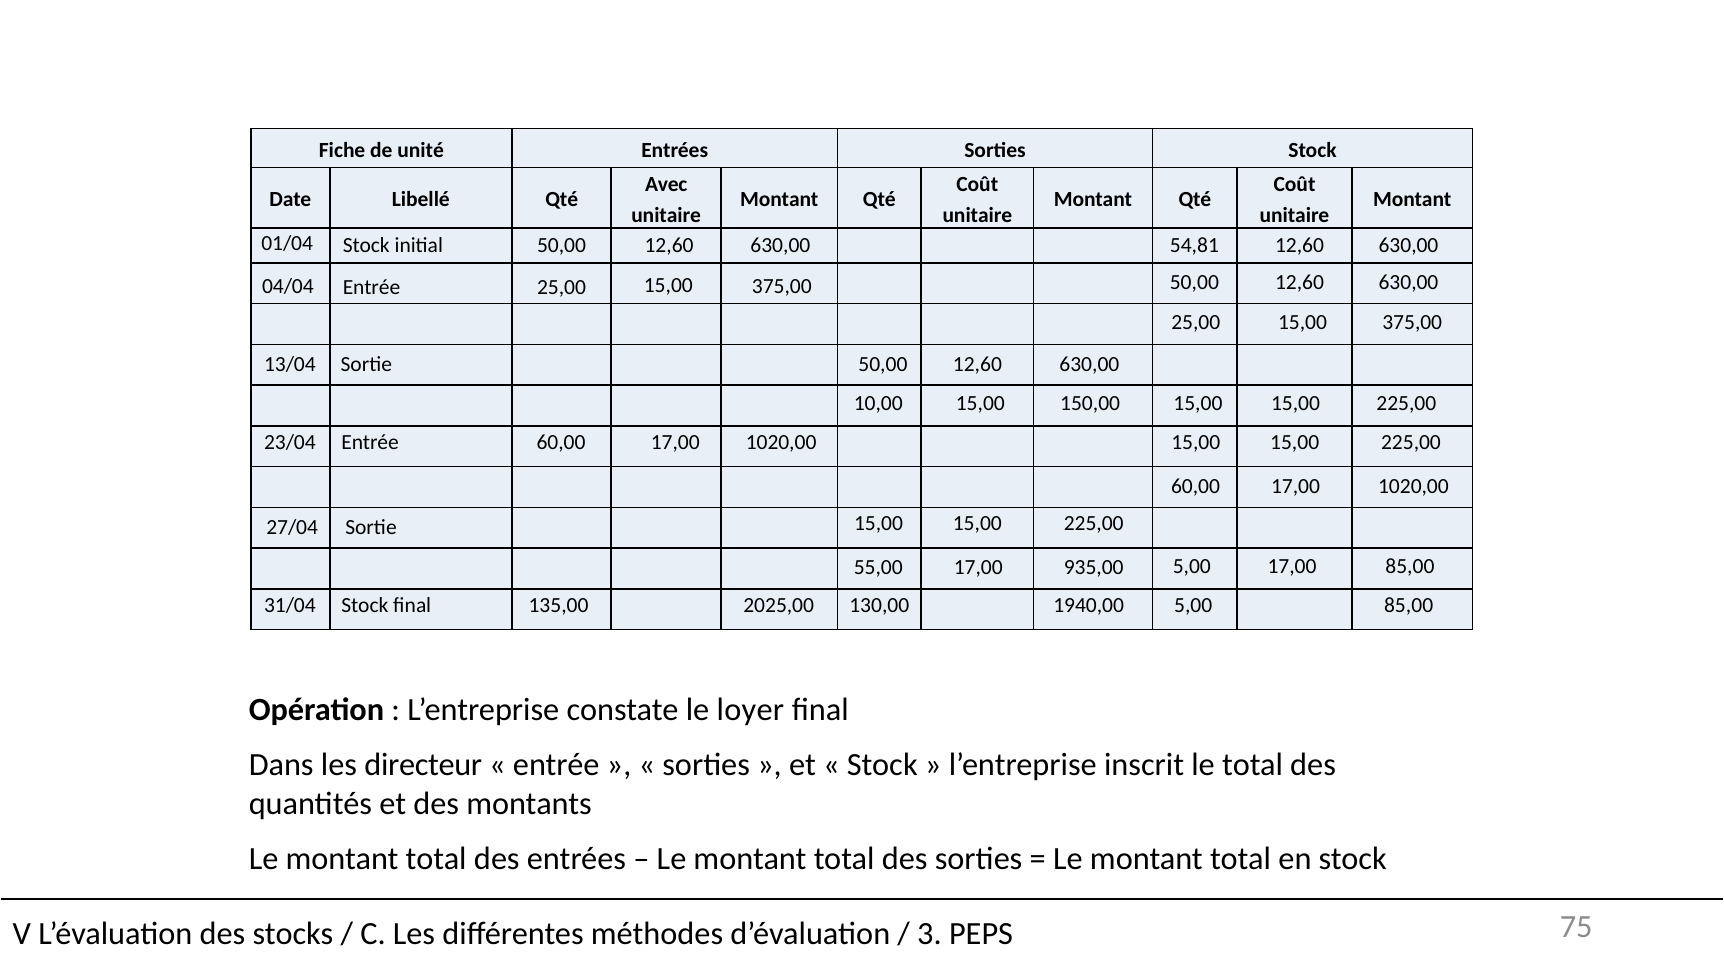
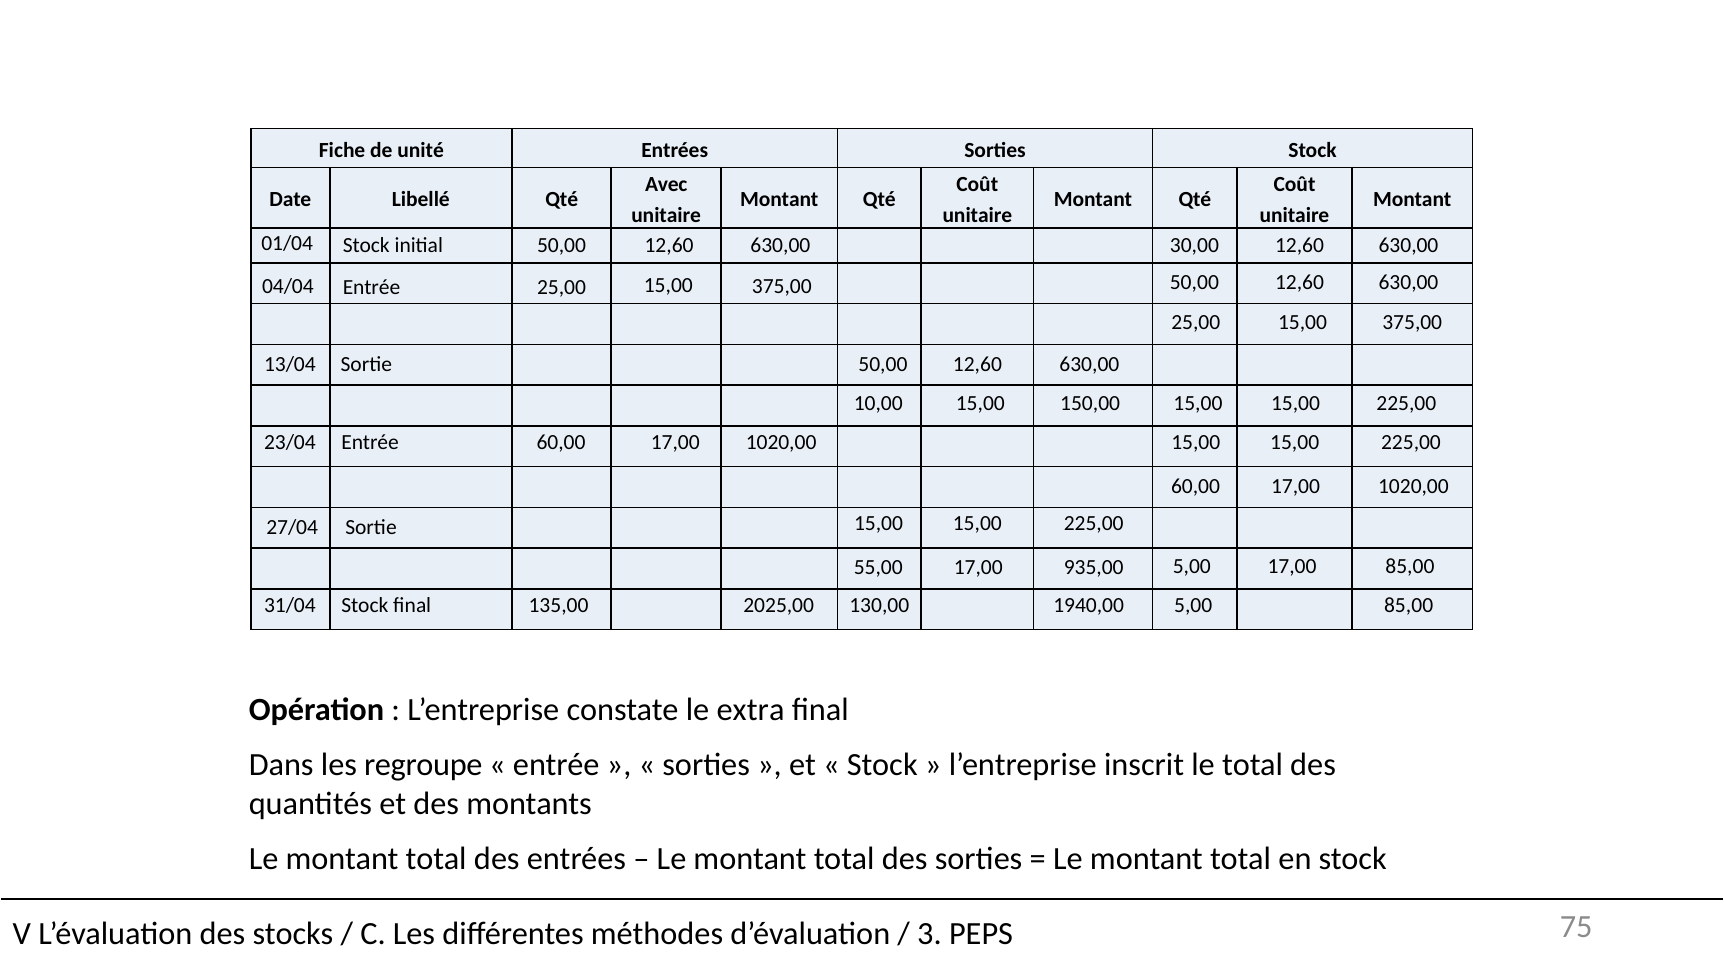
54,81: 54,81 -> 30,00 (1194, 246)
loyer: loyer -> extra (751, 710)
directeur: directeur -> regroupe (423, 765)
